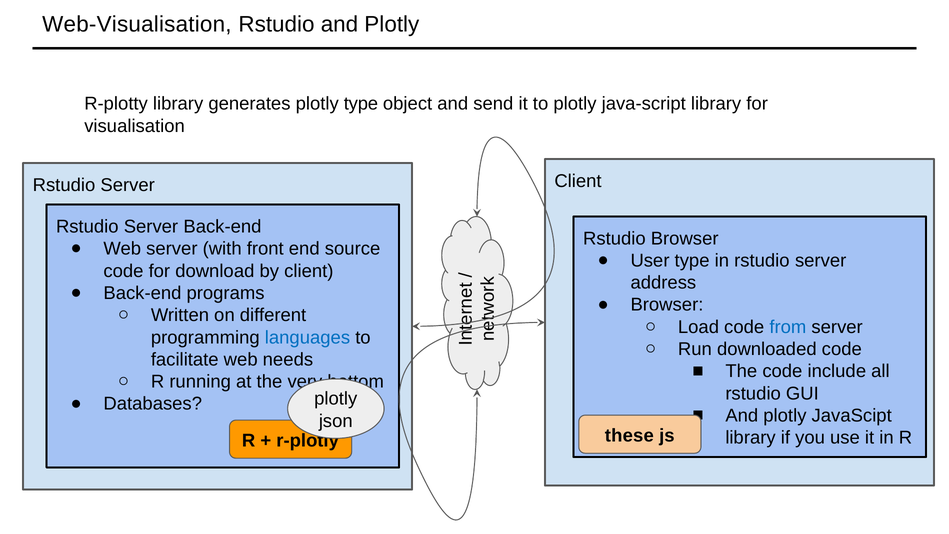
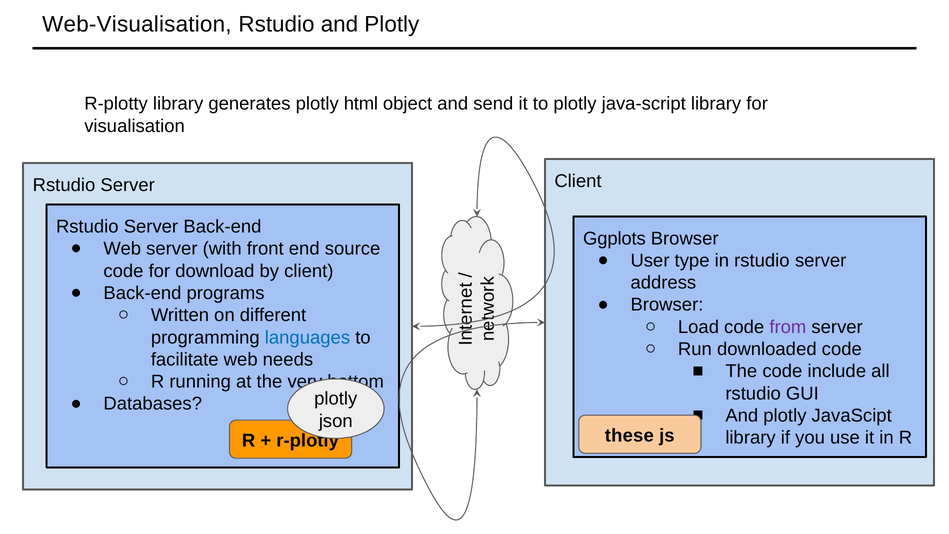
plotly type: type -> html (361, 104)
Rstudio: Rstudio -> Ggplots (614, 238)
from colour: blue -> purple (788, 327)
